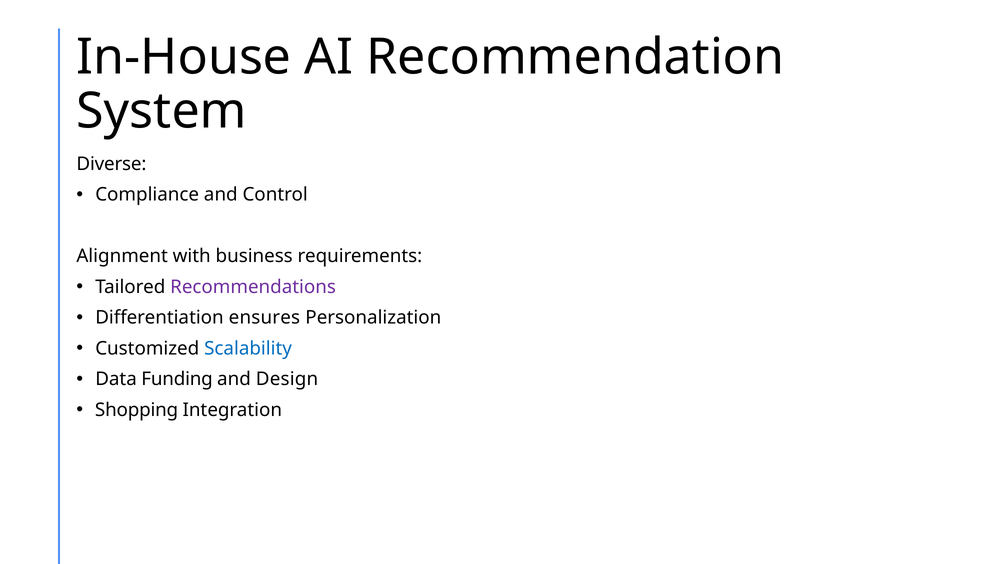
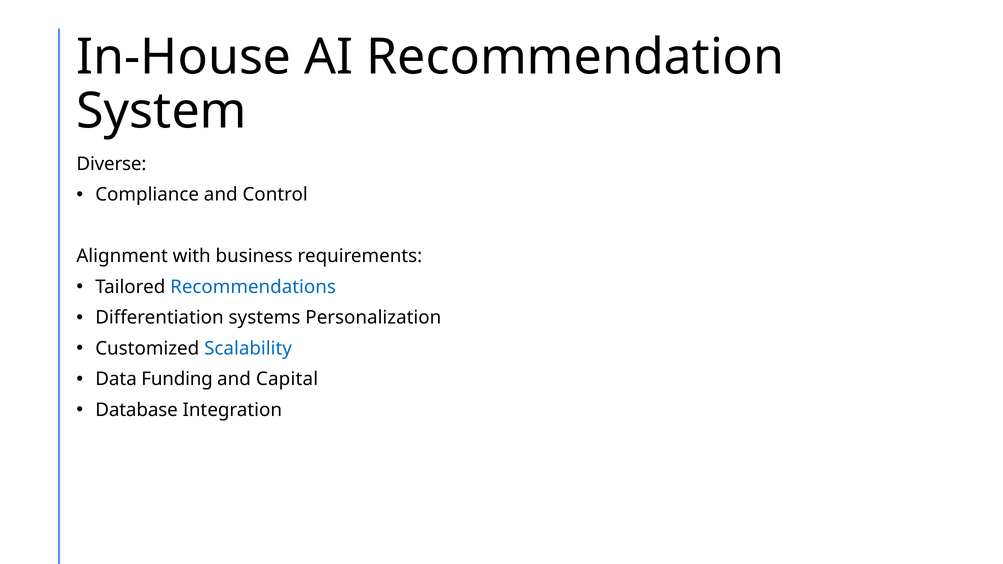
Recommendations colour: purple -> blue (253, 287)
ensures: ensures -> systems (264, 318)
Design: Design -> Capital (287, 379)
Shopping: Shopping -> Database (137, 410)
